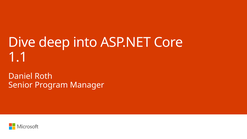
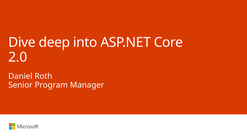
1.1: 1.1 -> 2.0 (18, 57)
